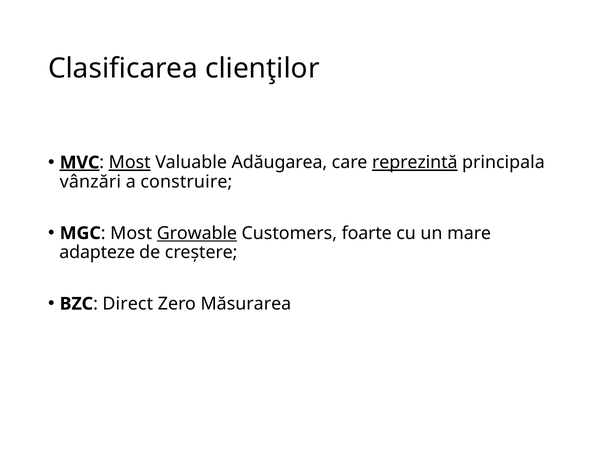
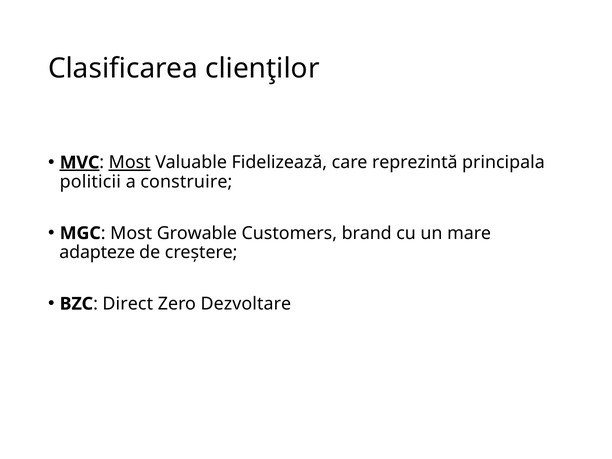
Adăugarea: Adăugarea -> Fidelizează (279, 163)
reprezintă underline: present -> none (415, 163)
vânzări: vânzări -> politicii (90, 182)
Growable underline: present -> none (197, 233)
foarte: foarte -> brand (367, 233)
Măsurarea: Măsurarea -> Dezvoltare (246, 304)
